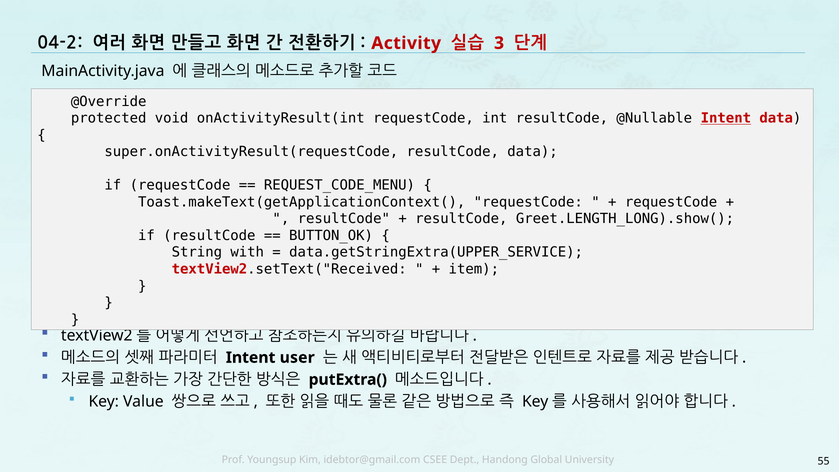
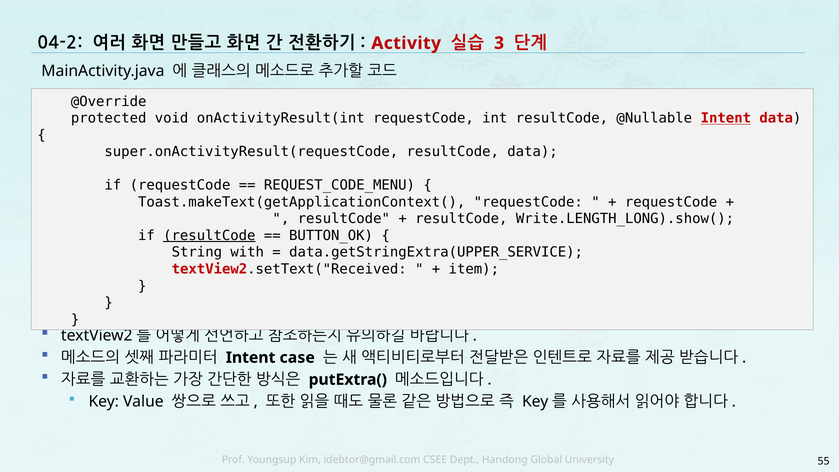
Greet.LENGTH_LONG).show(: Greet.LENGTH_LONG).show( -> Write.LENGTH_LONG).show( (625, 219)
resultCode underline: none -> present (209, 236)
user: user -> case (297, 358)
